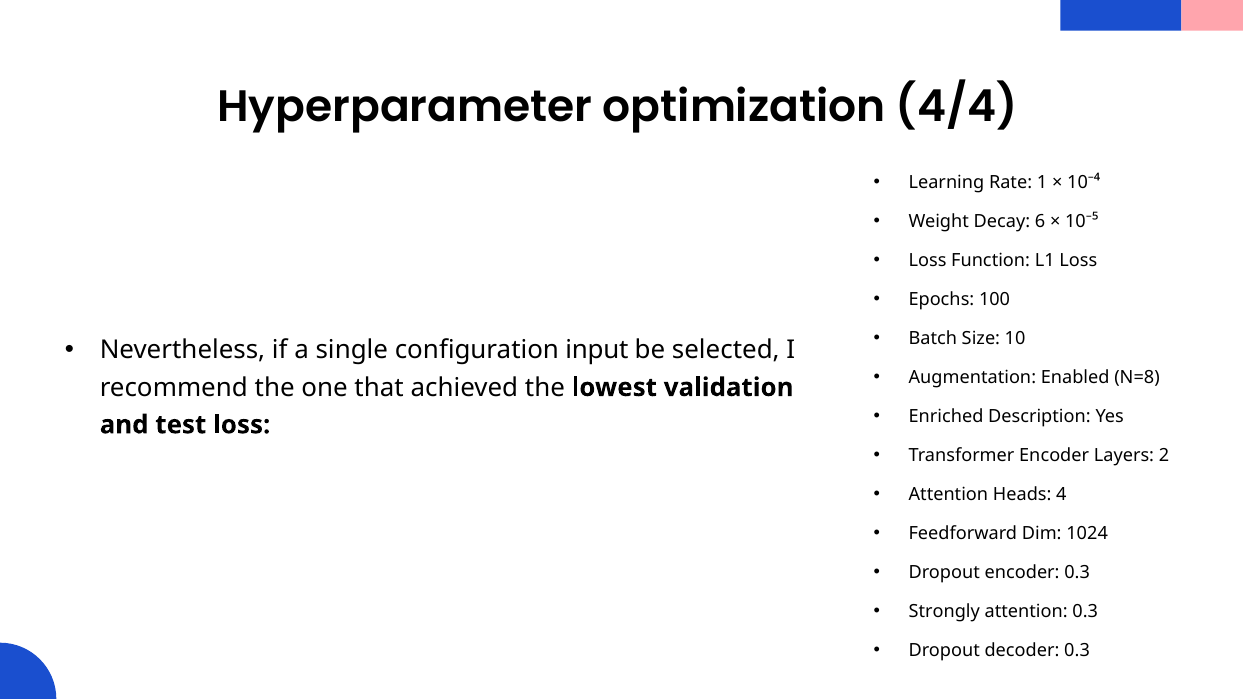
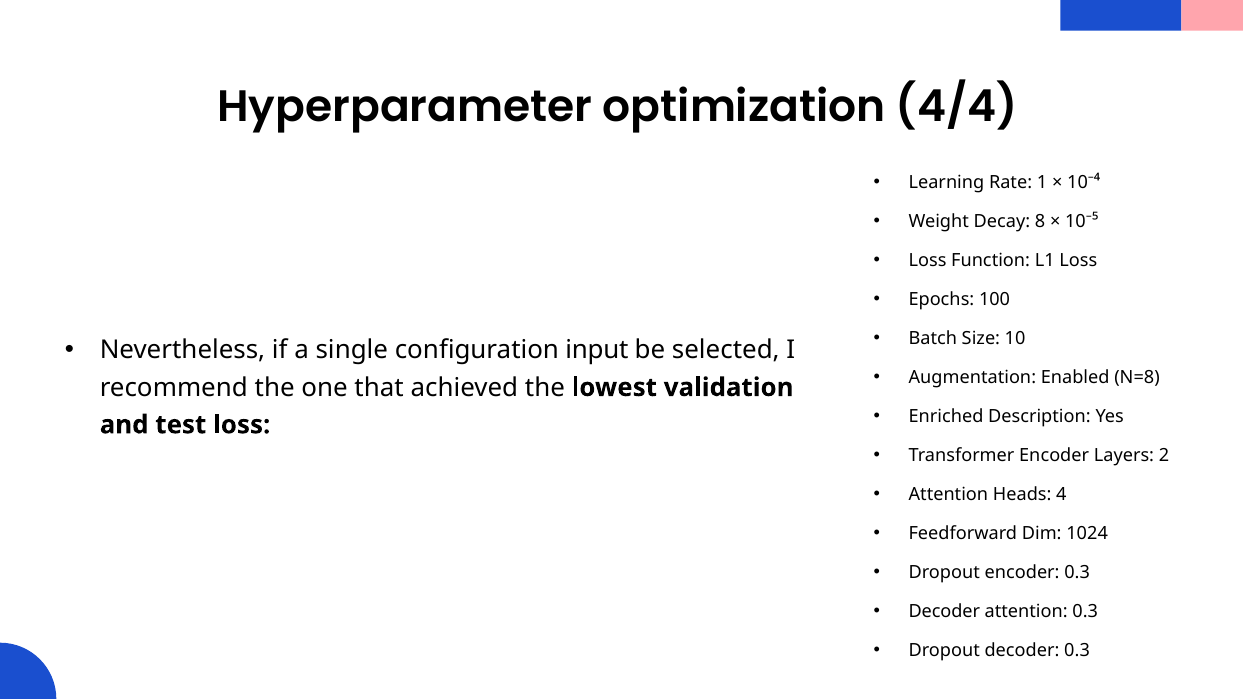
6: 6 -> 8 (1040, 221)
Strongly: Strongly -> Decoder (944, 612)
